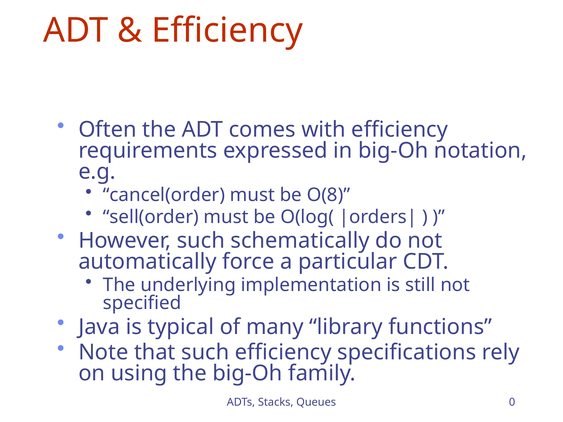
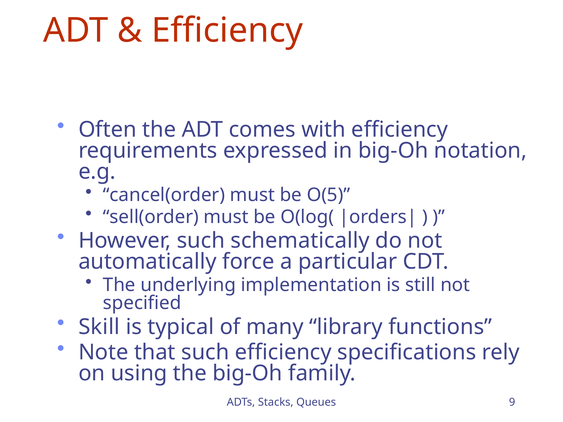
O(8: O(8 -> O(5 (328, 195)
Java: Java -> Skill (99, 327)
0: 0 -> 9 (512, 402)
